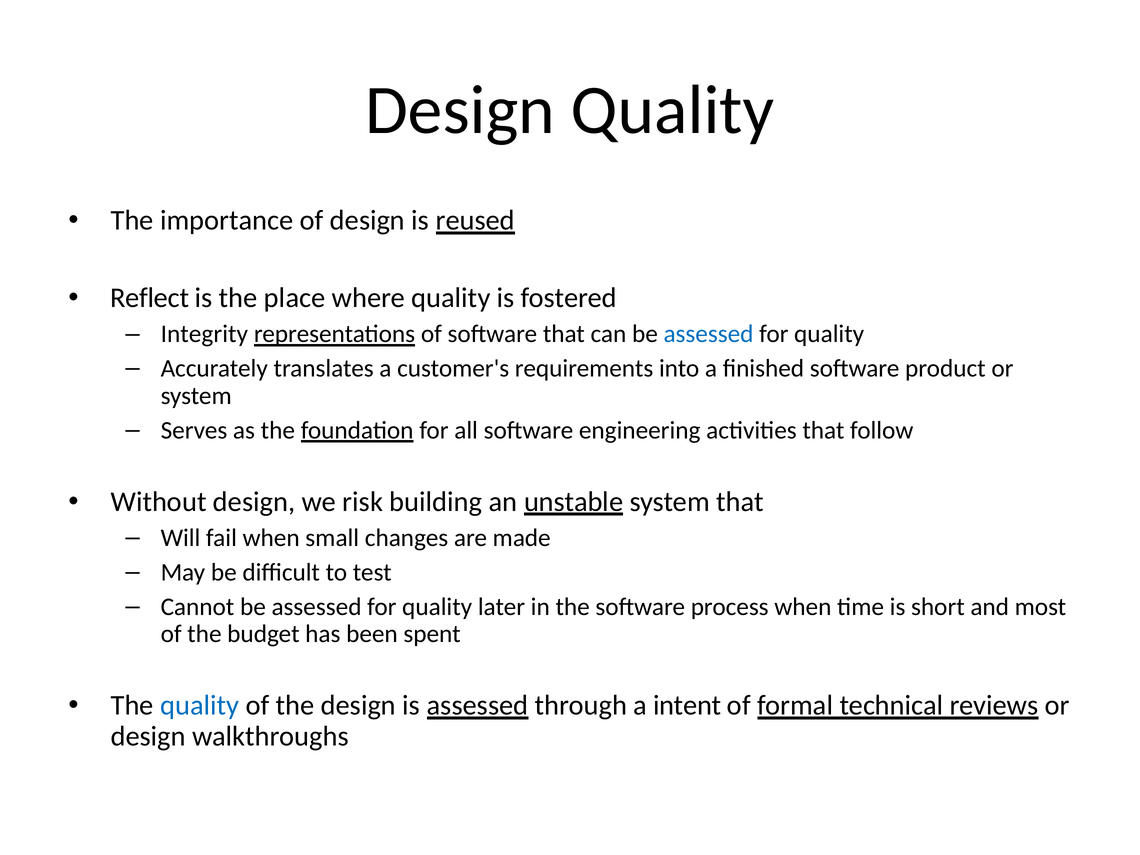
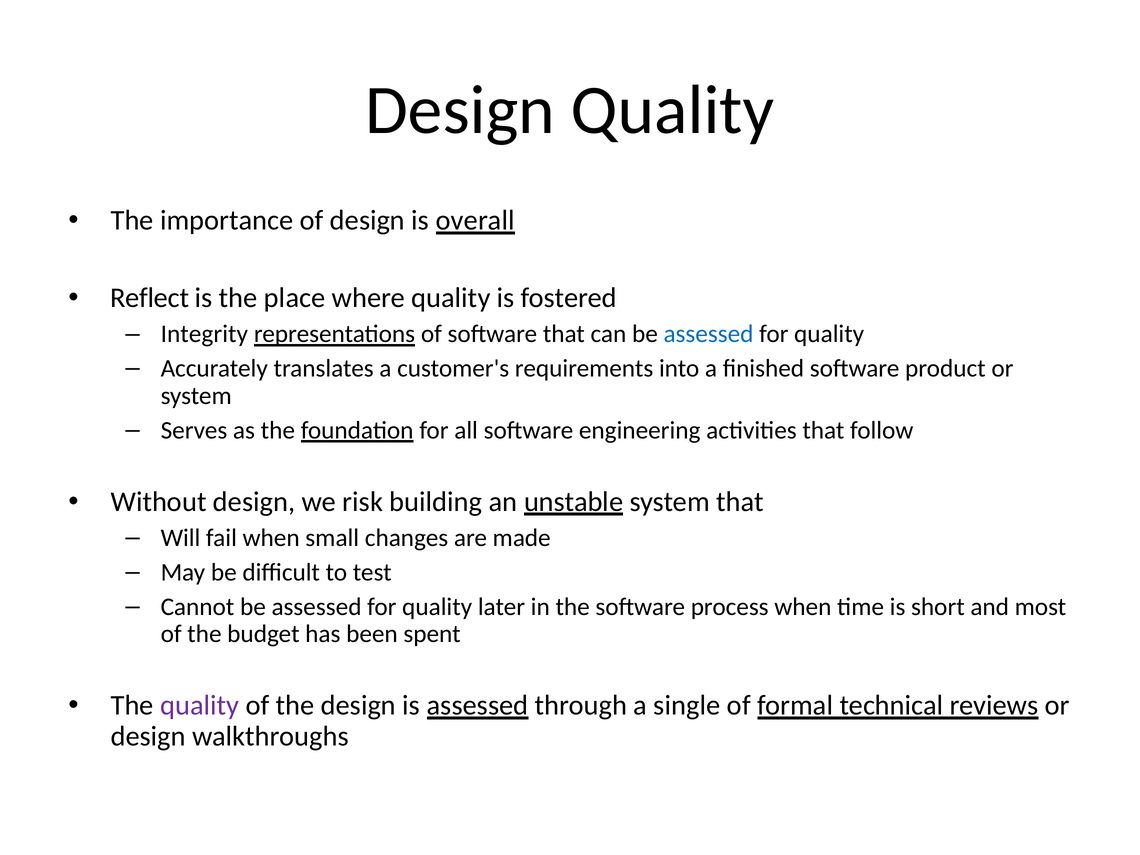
reused: reused -> overall (475, 220)
quality colour: blue -> purple (200, 706)
intent: intent -> single (687, 706)
